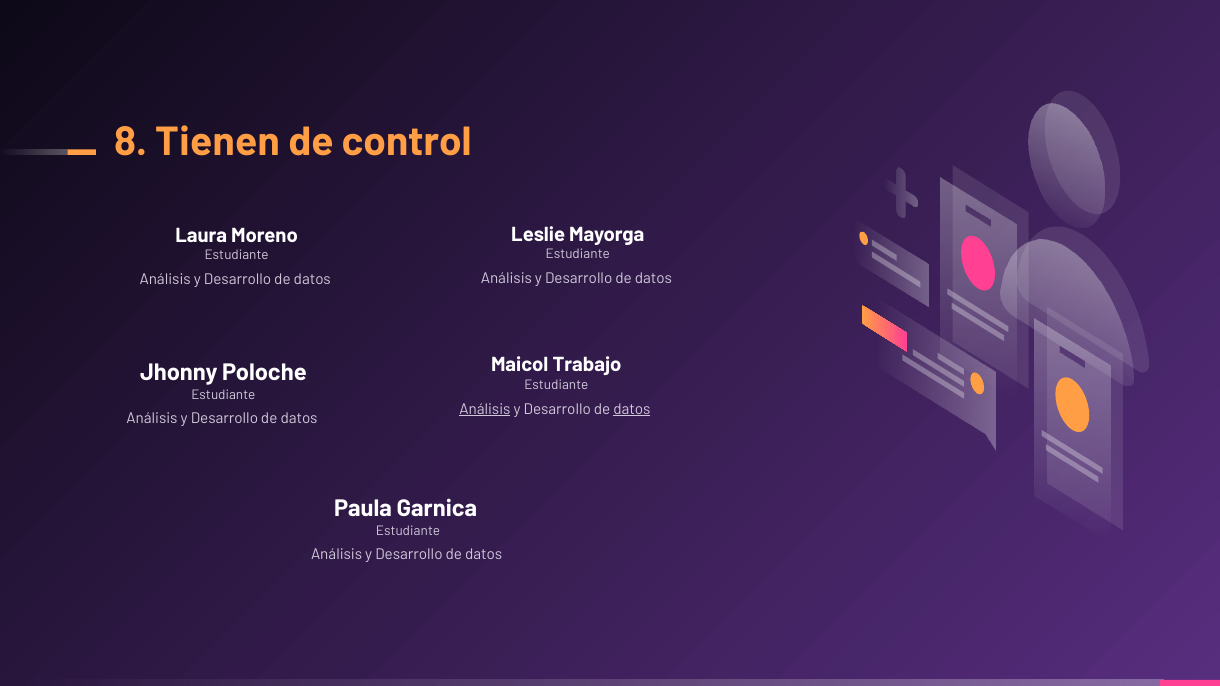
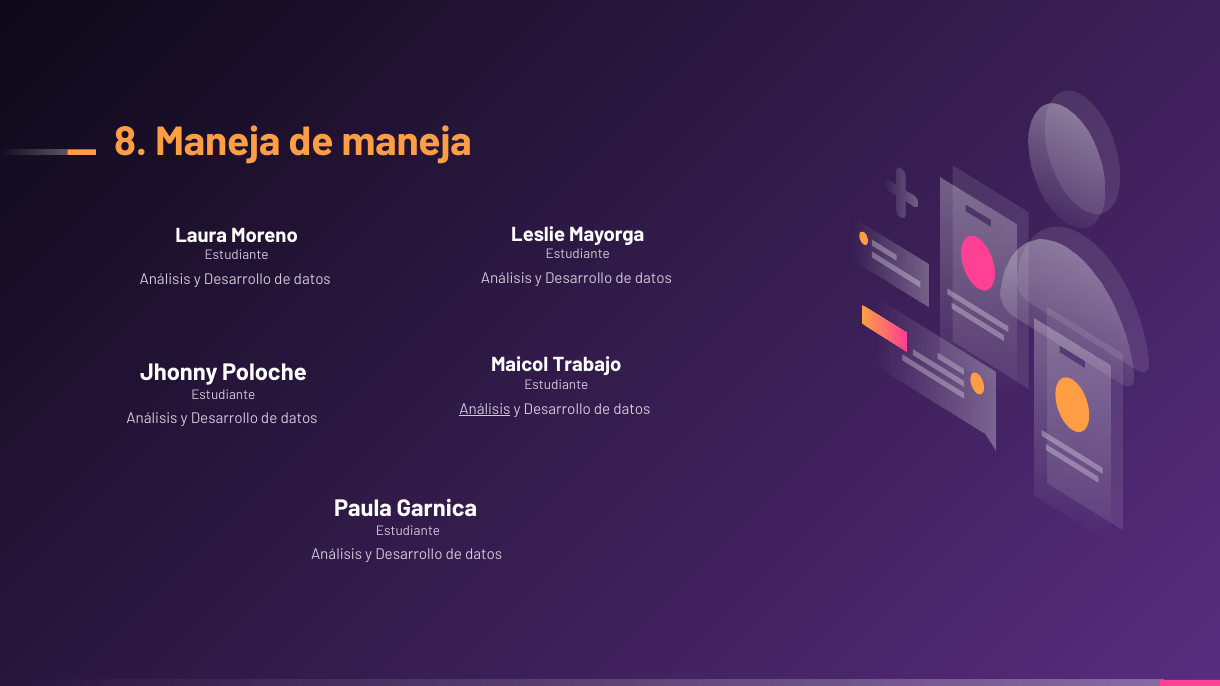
8 Tienen: Tienen -> Maneja (218, 142)
de control: control -> maneja (407, 142)
datos underline: present -> none (632, 409)
